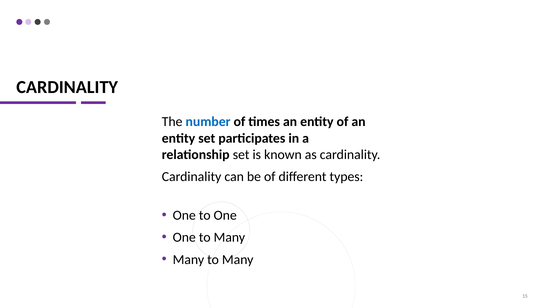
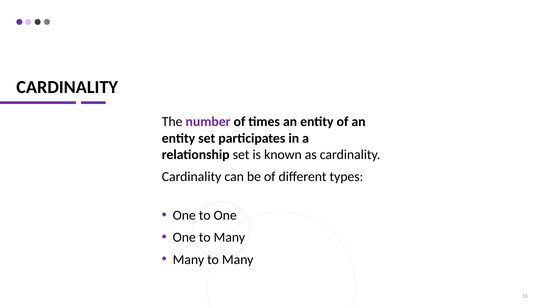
number colour: blue -> purple (208, 122)
